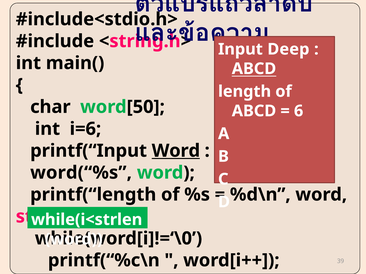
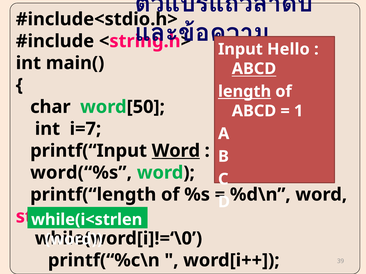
Deep: Deep -> Hello (288, 49)
length underline: none -> present (245, 92)
6: 6 -> 1 (299, 111)
i=6: i=6 -> i=7 (85, 129)
